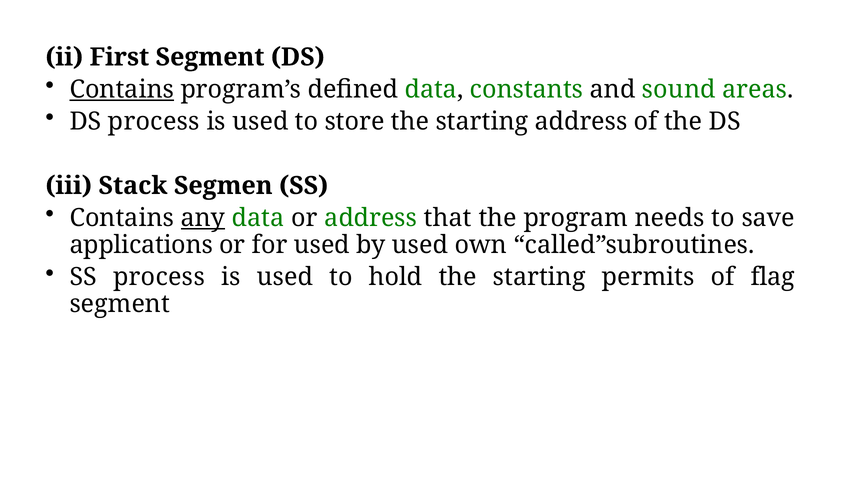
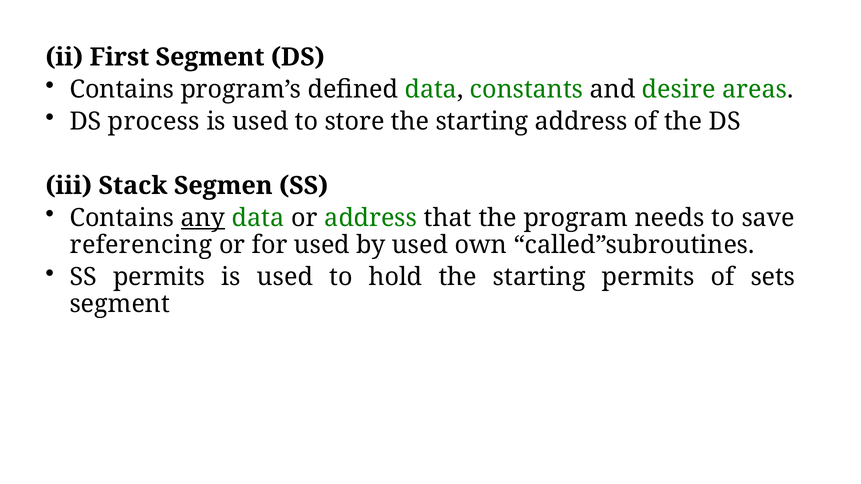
Contains underline: present -> none (122, 89)
sound: sound -> desire (679, 89)
applications: applications -> referencing (141, 245)
SS process: process -> permits (159, 277)
flag: flag -> sets (773, 277)
